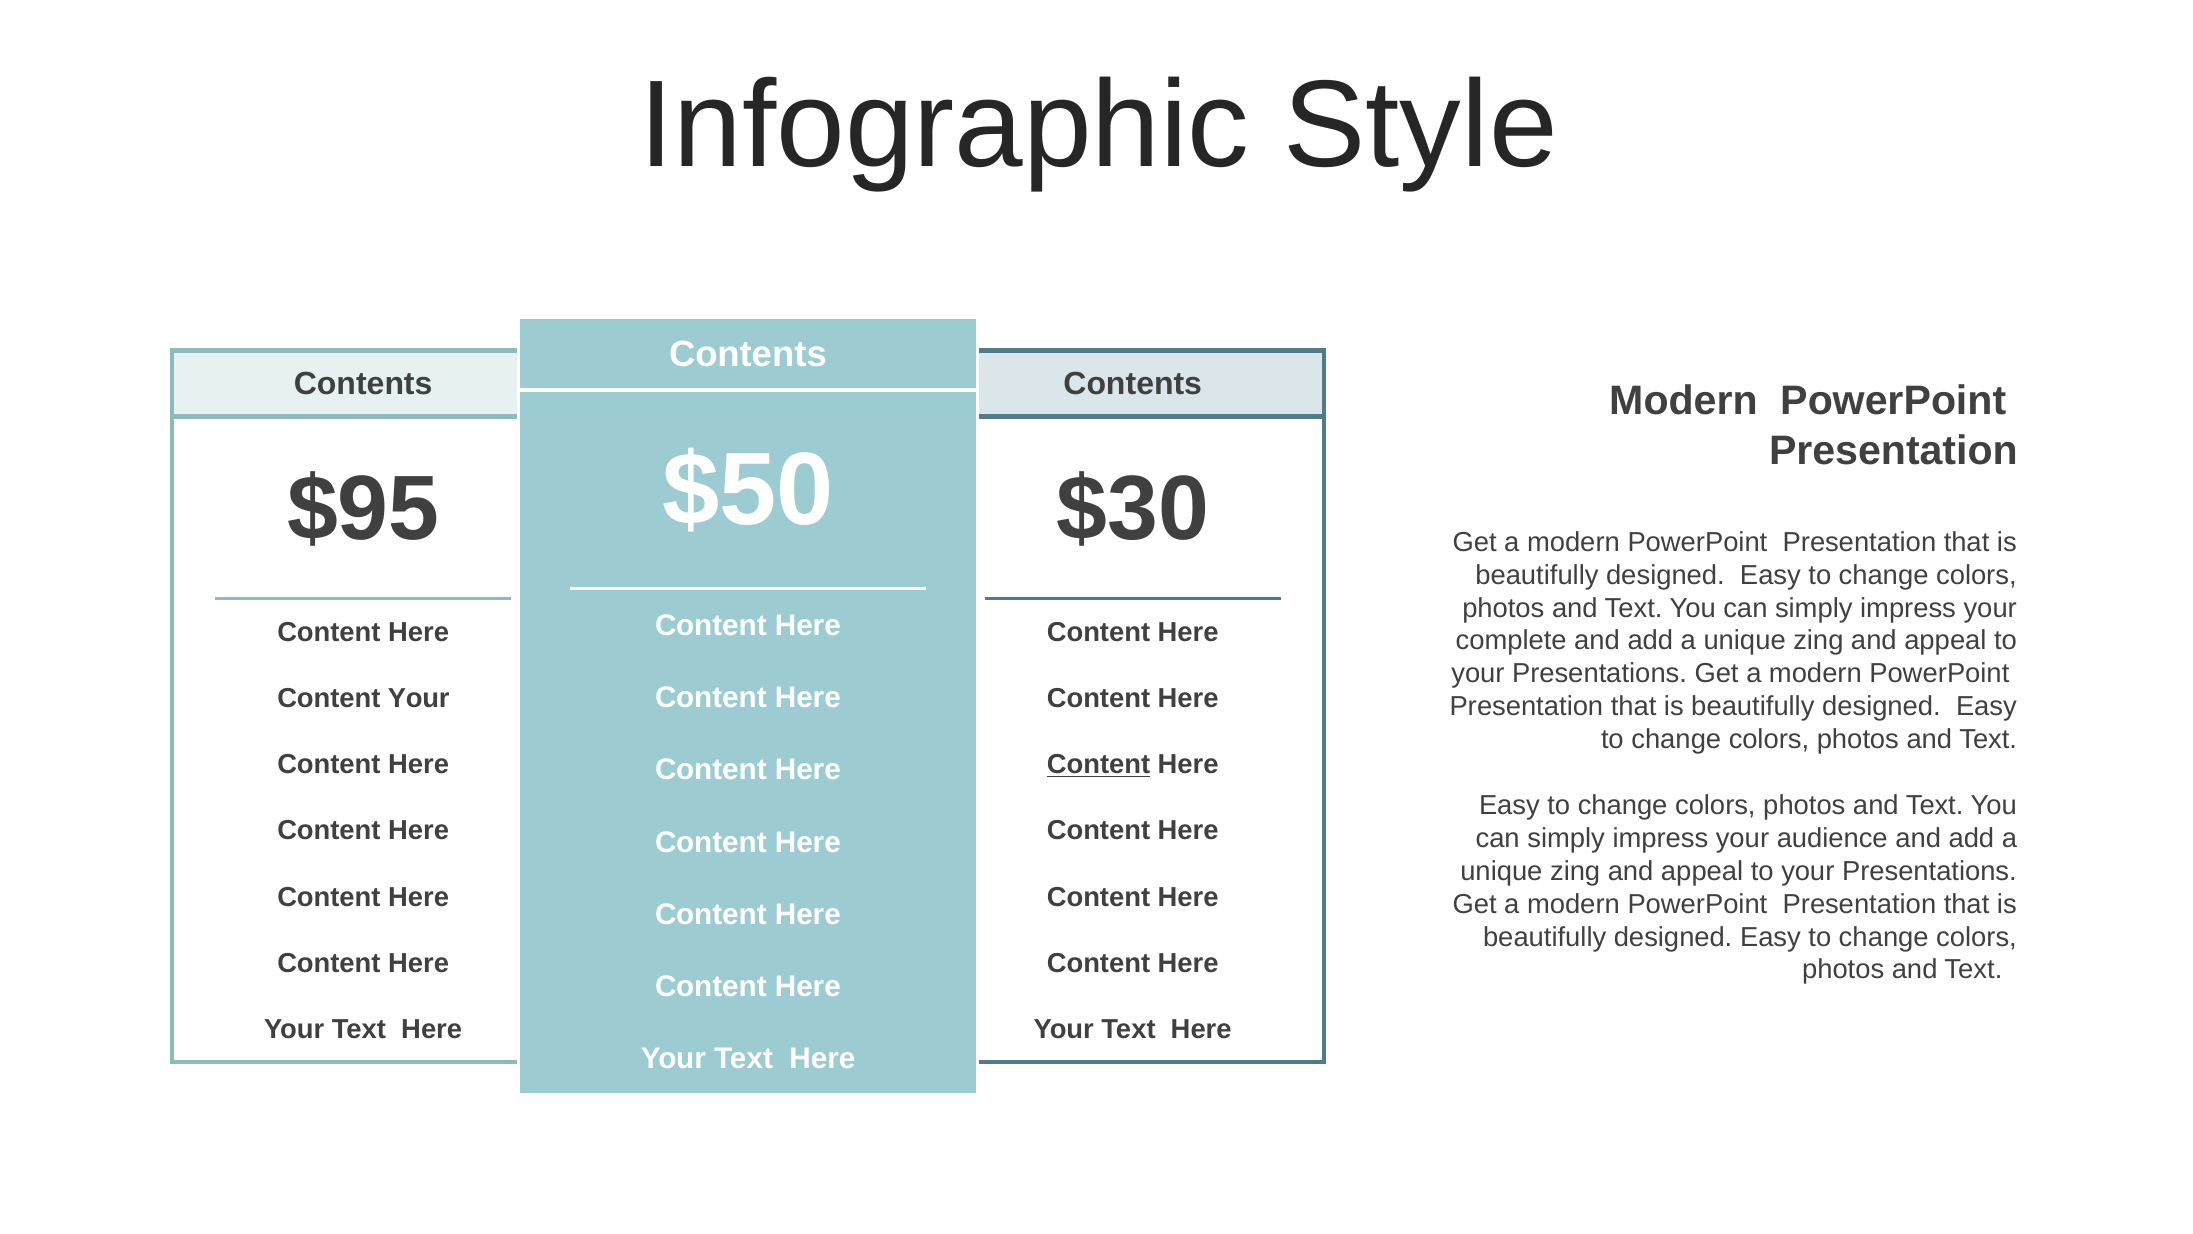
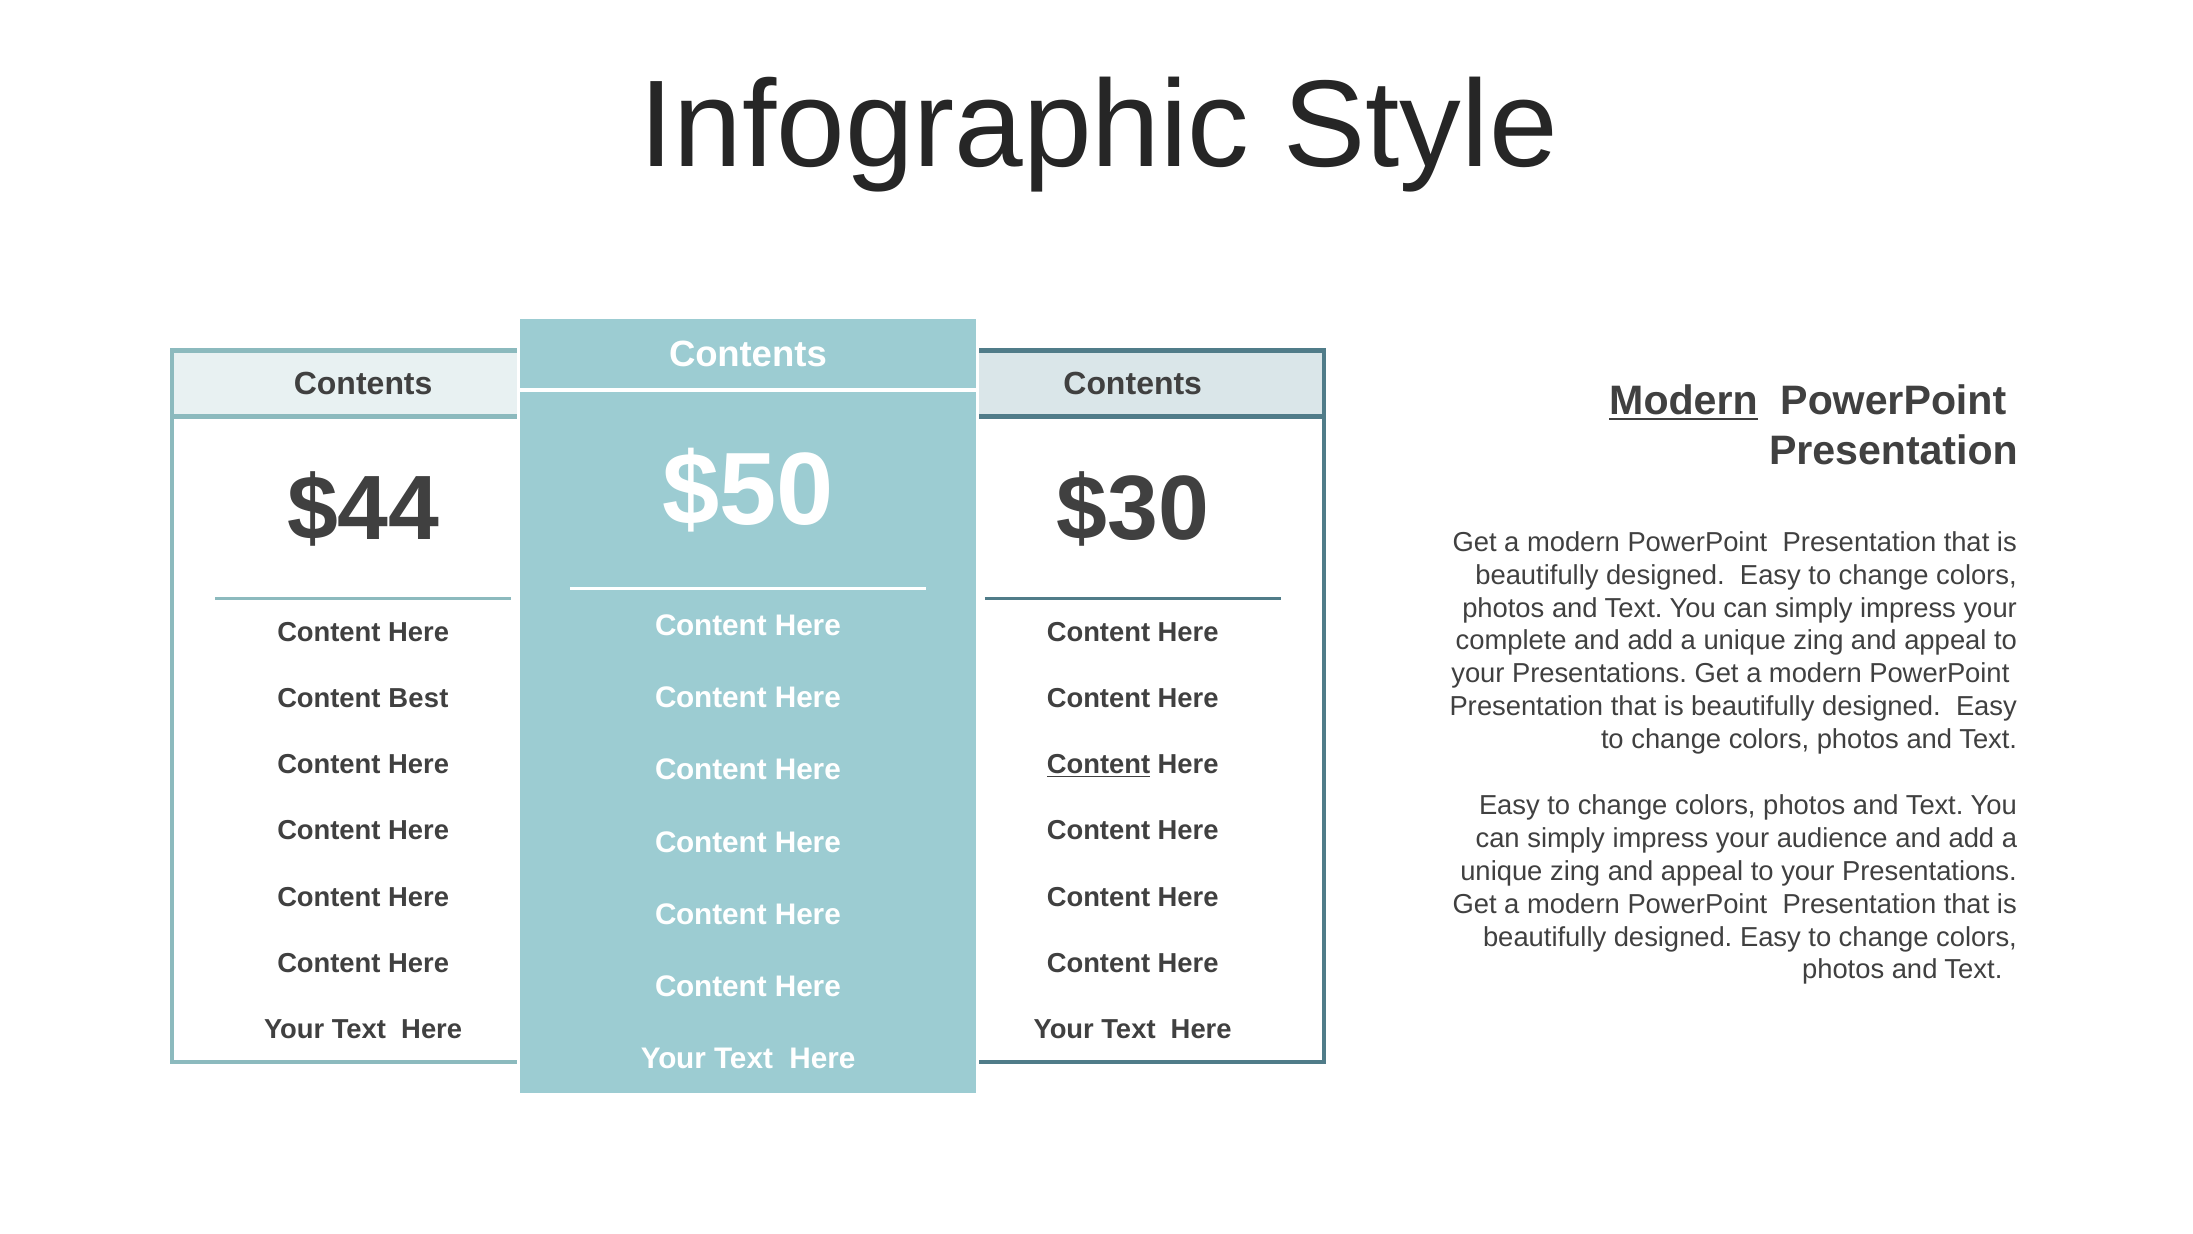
Modern underline: none -> present (1683, 401)
$95: $95 -> $44 (363, 509)
Content Your: Your -> Best (418, 698)
